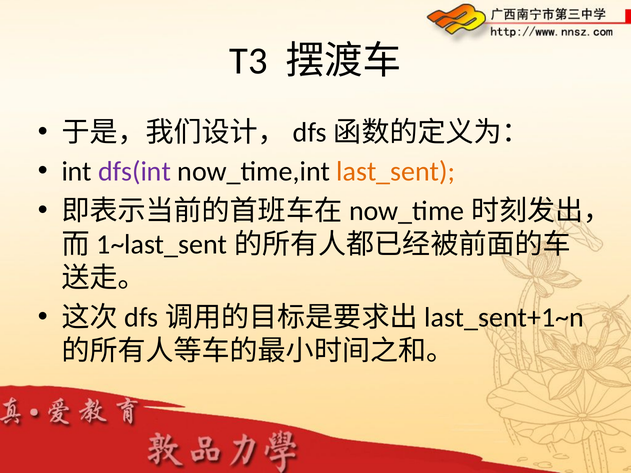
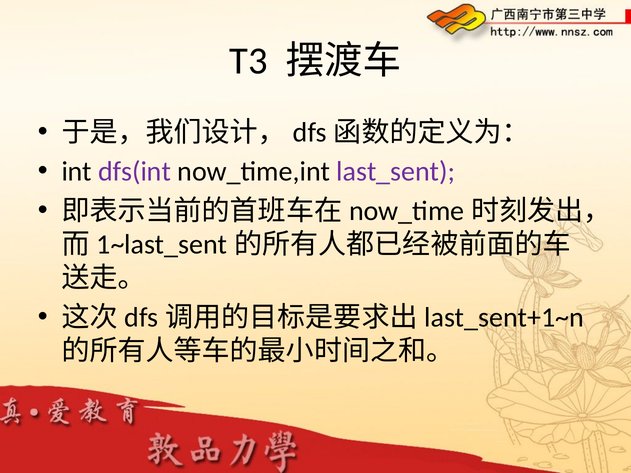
last_sent colour: orange -> purple (396, 172)
